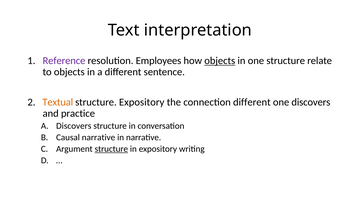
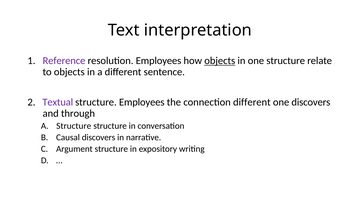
Textual colour: orange -> purple (58, 102)
structure Expository: Expository -> Employees (142, 102)
practice: practice -> through (78, 114)
A Discovers: Discovers -> Structure (74, 126)
Causal narrative: narrative -> discovers (99, 138)
structure underline: present -> none (111, 149)
